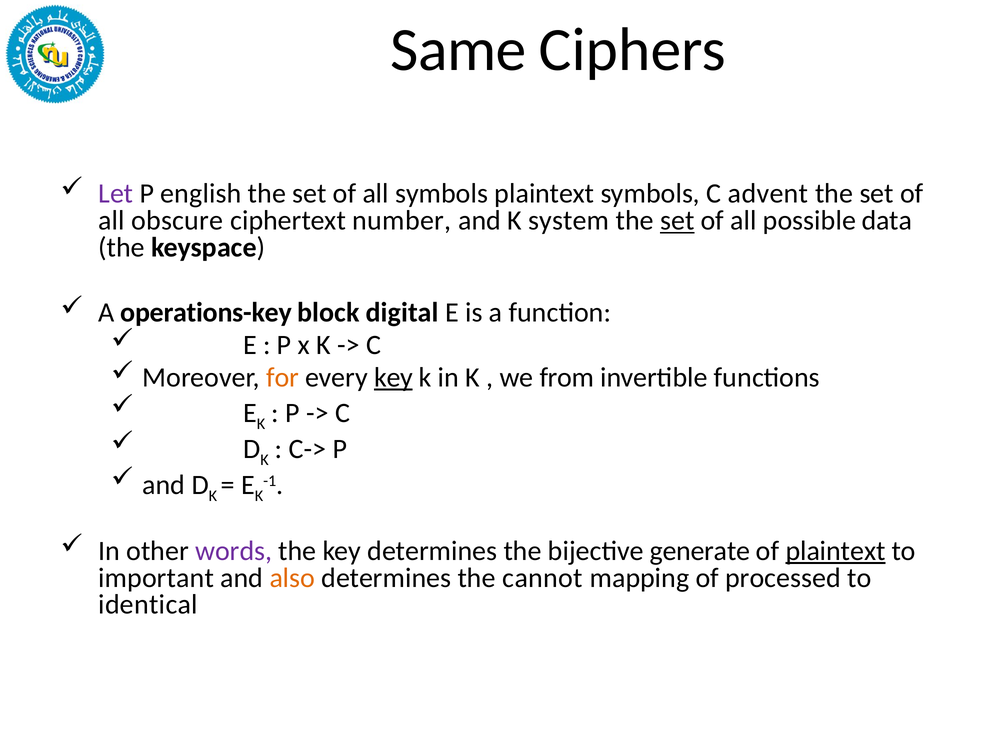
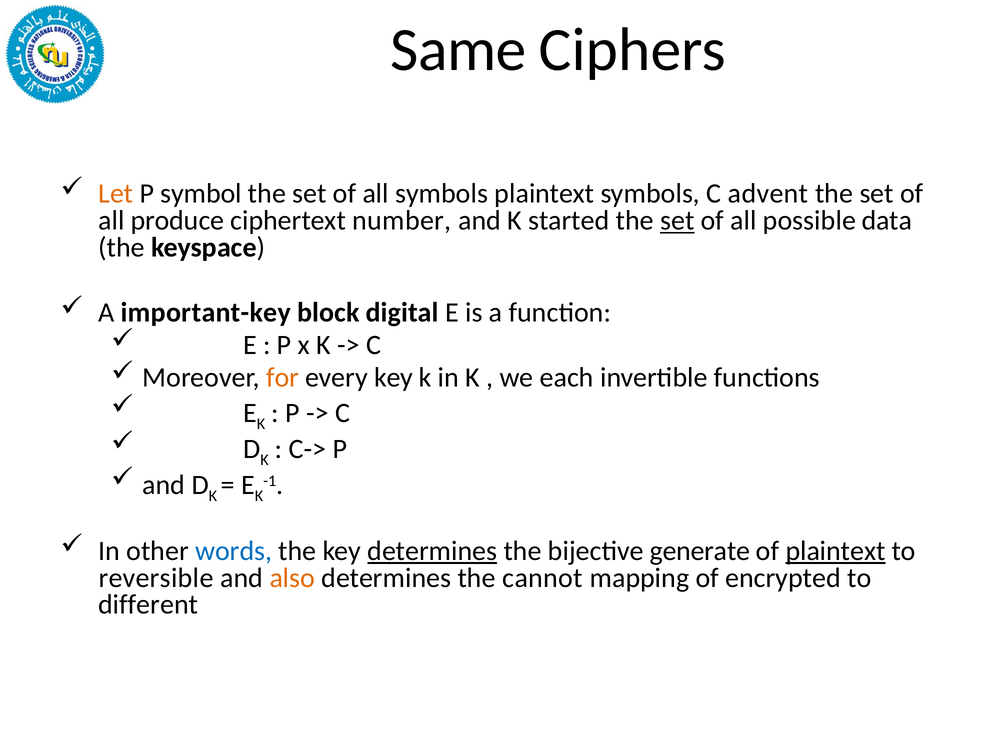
Let colour: purple -> orange (116, 194)
english: english -> symbol (201, 194)
obscure: obscure -> produce (177, 221)
system: system -> started (569, 221)
operations-key: operations-key -> important-key (206, 312)
key underline: present -> none (394, 377)
from: from -> each (567, 377)
words colour: purple -> blue (234, 551)
determines underline: none -> present (432, 551)
important: important -> reversible (156, 578)
processed: processed -> encrypted (783, 578)
identical: identical -> different (148, 605)
